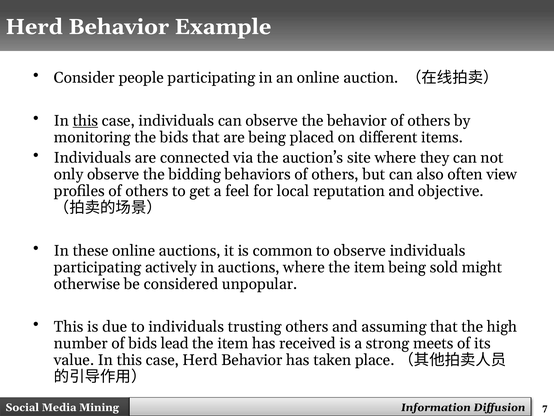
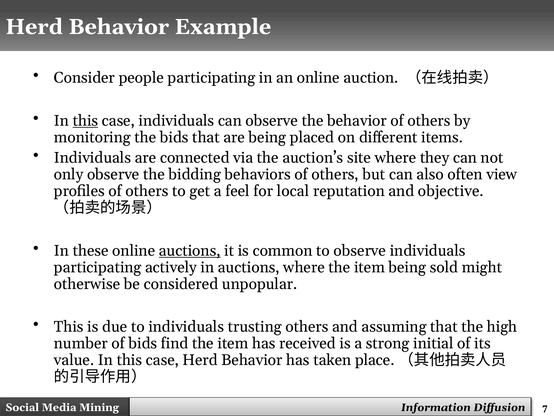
auctions underline: none -> present (190, 250)
lead: lead -> find (175, 343)
meets: meets -> initial (433, 343)
